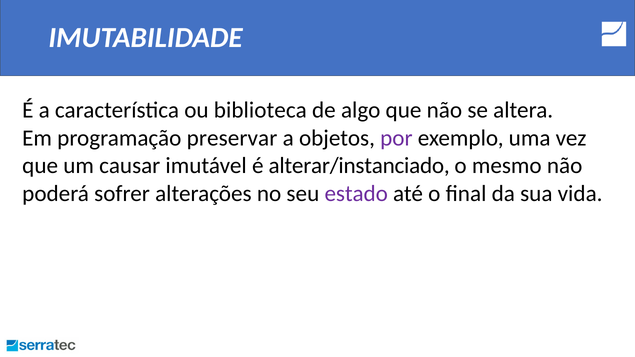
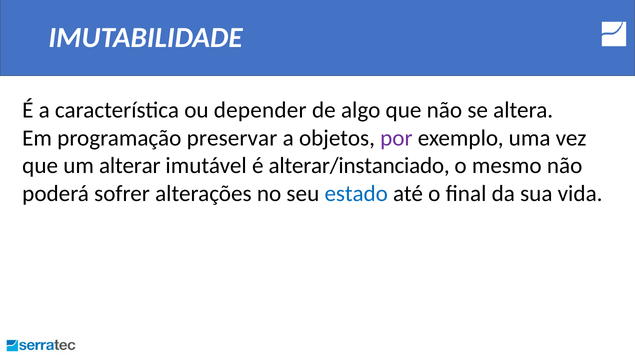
biblioteca: biblioteca -> depender (260, 110)
causar: causar -> alterar (130, 166)
estado colour: purple -> blue (356, 194)
